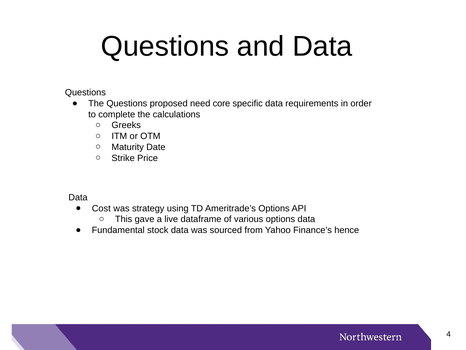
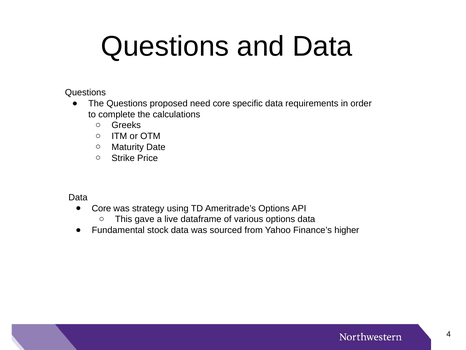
Cost: Cost -> Core (101, 208)
hence: hence -> higher (347, 230)
